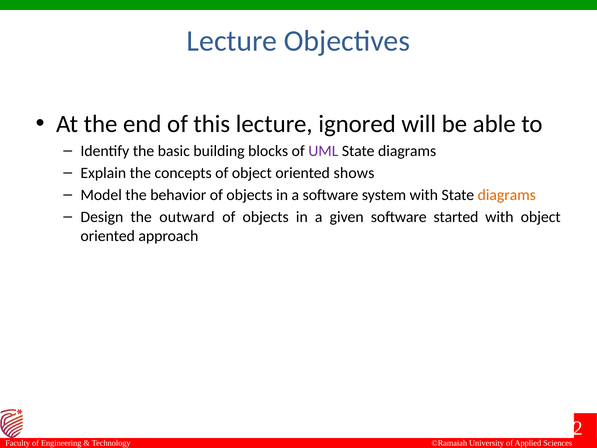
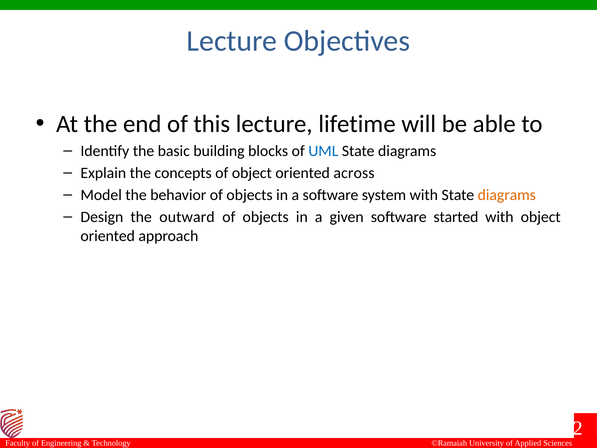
ignored: ignored -> lifetime (357, 124)
UML colour: purple -> blue (323, 151)
shows: shows -> across (354, 173)
